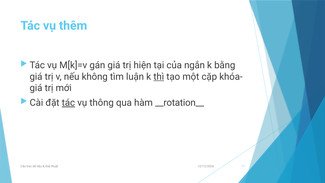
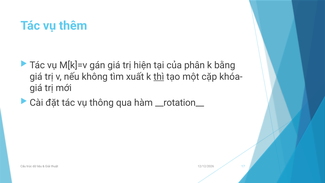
ngắn: ngắn -> phân (195, 65)
luận: luận -> xuất (135, 77)
tác underline: present -> none (68, 103)
